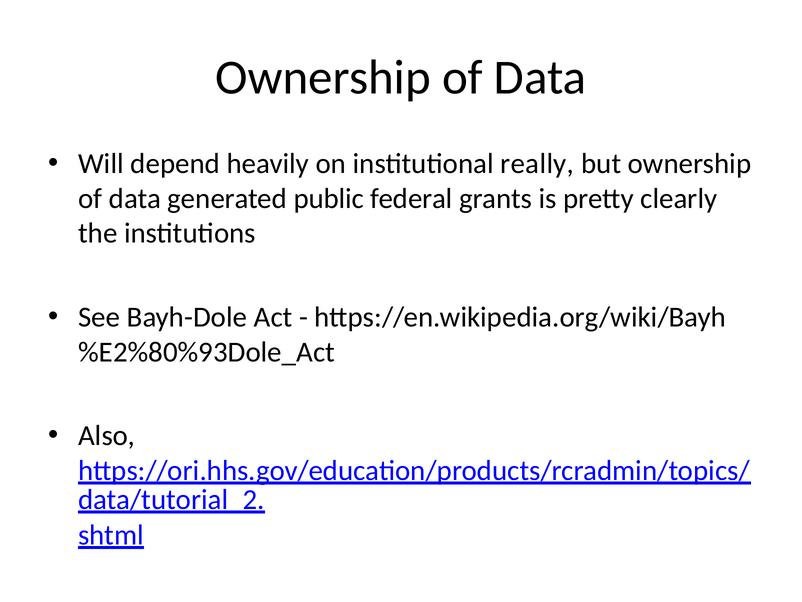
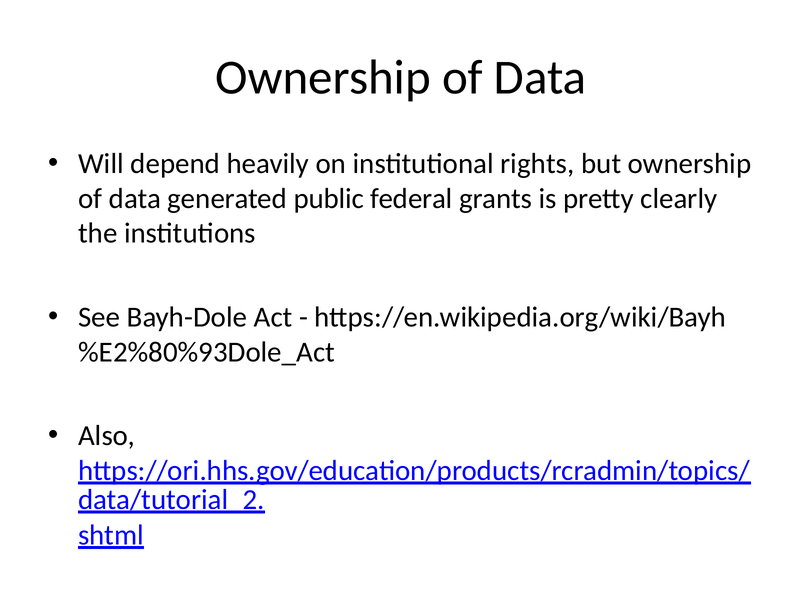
really: really -> rights (537, 164)
